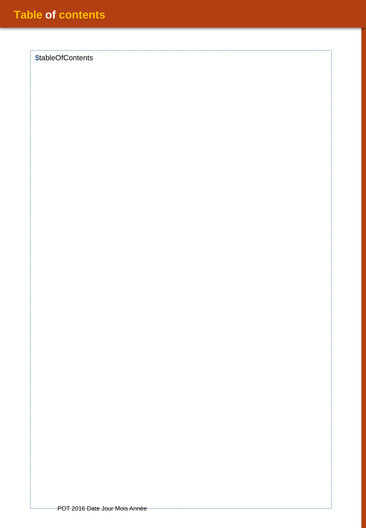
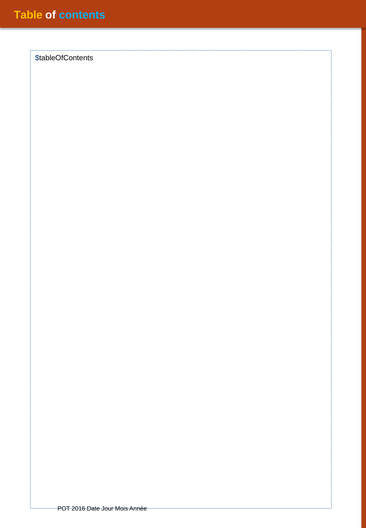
contents colour: yellow -> light blue (82, 15)
